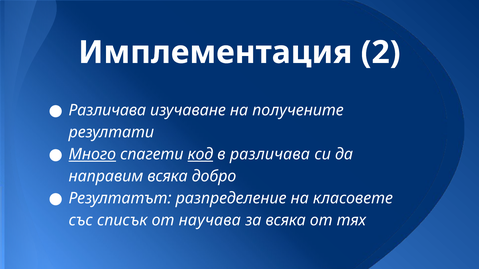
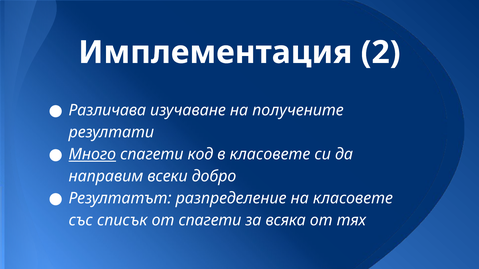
код underline: present -> none (200, 155)
в различава: различава -> класовете (270, 155)
направим всяка: всяка -> всеки (168, 177)
от научава: научава -> спагети (210, 221)
